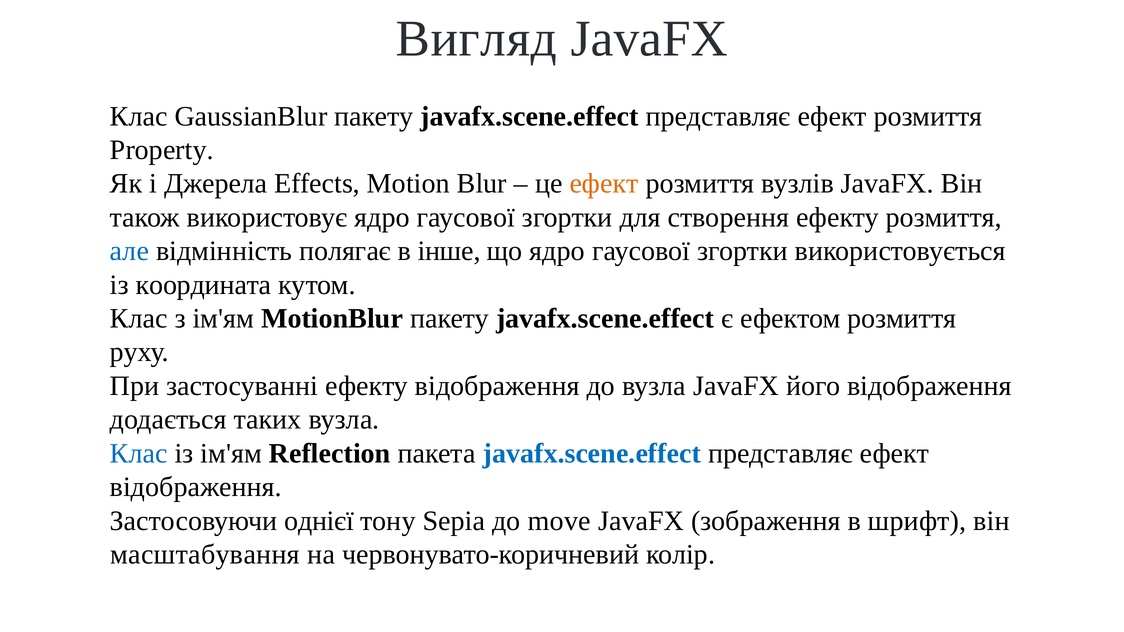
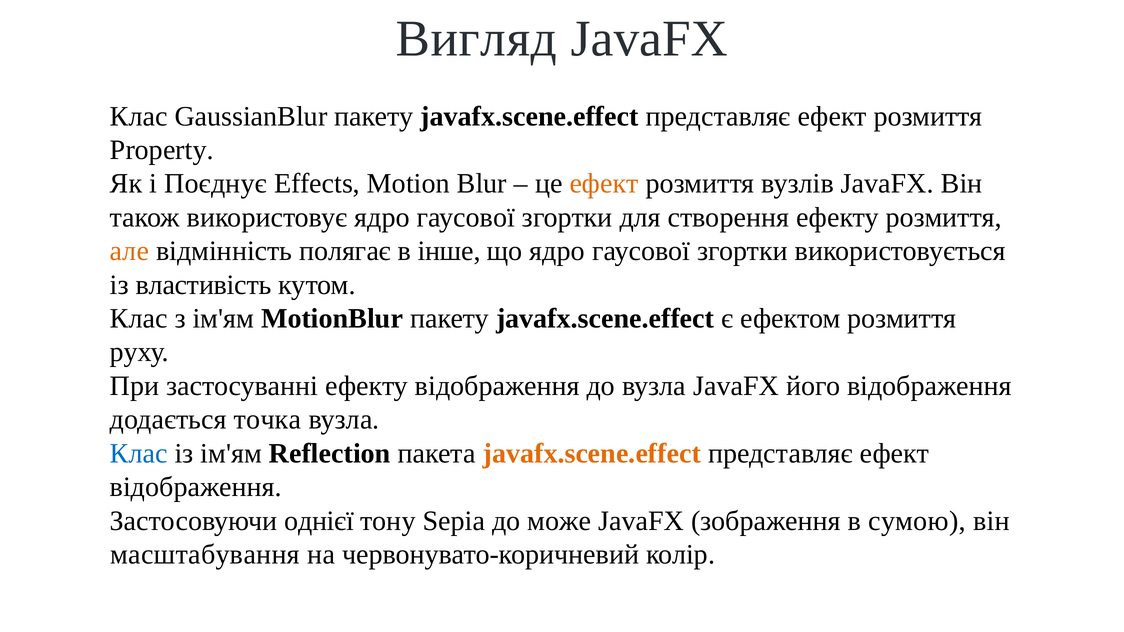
Джерела: Джерела -> Поєднує (216, 184)
але colour: blue -> orange (129, 251)
координата: координата -> властивість (204, 285)
таких: таких -> точка (267, 420)
javafx.scene.effect colour: blue -> orange (592, 454)
move: move -> може (559, 521)
шрифт: шрифт -> сумою (917, 521)
